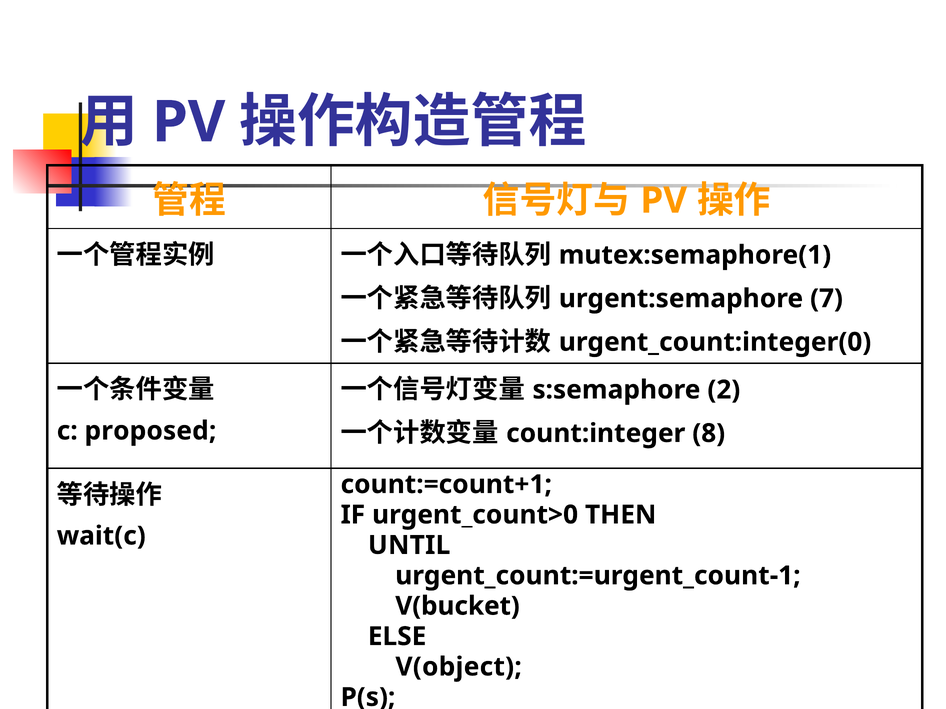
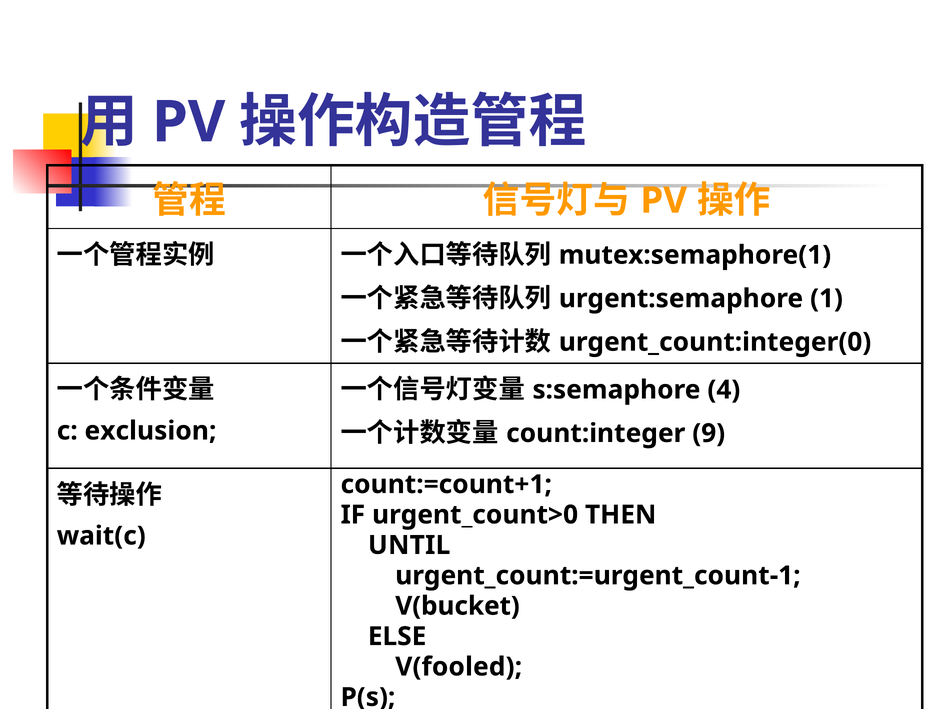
7: 7 -> 1 (827, 299)
2: 2 -> 4 (724, 390)
8: 8 -> 9 (709, 434)
proposed: proposed -> exclusion (150, 431)
V(object: V(object -> V(fooled (459, 667)
